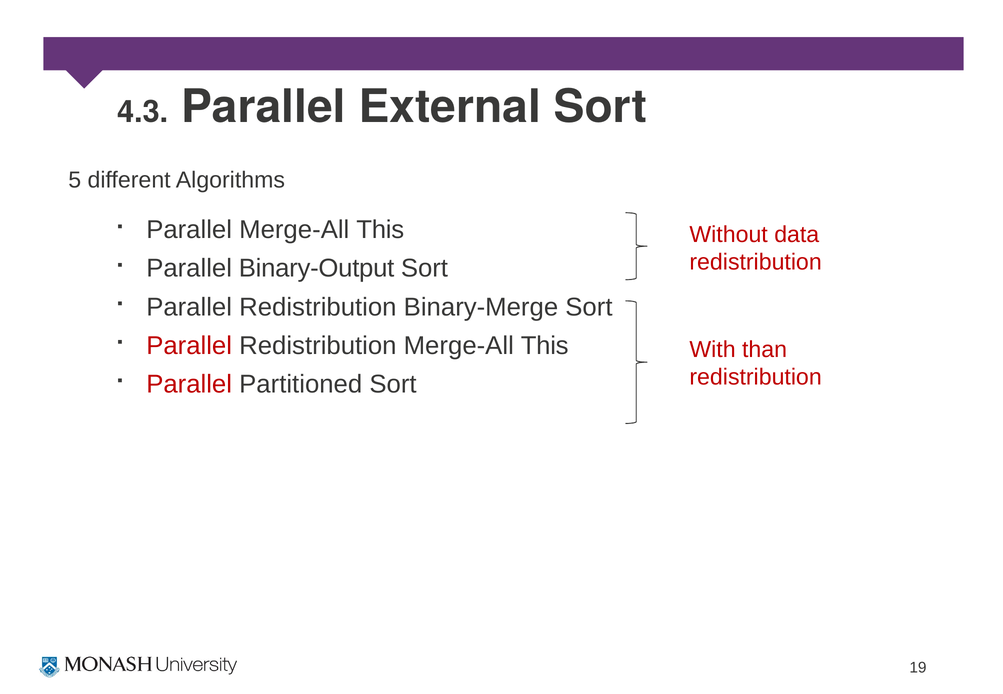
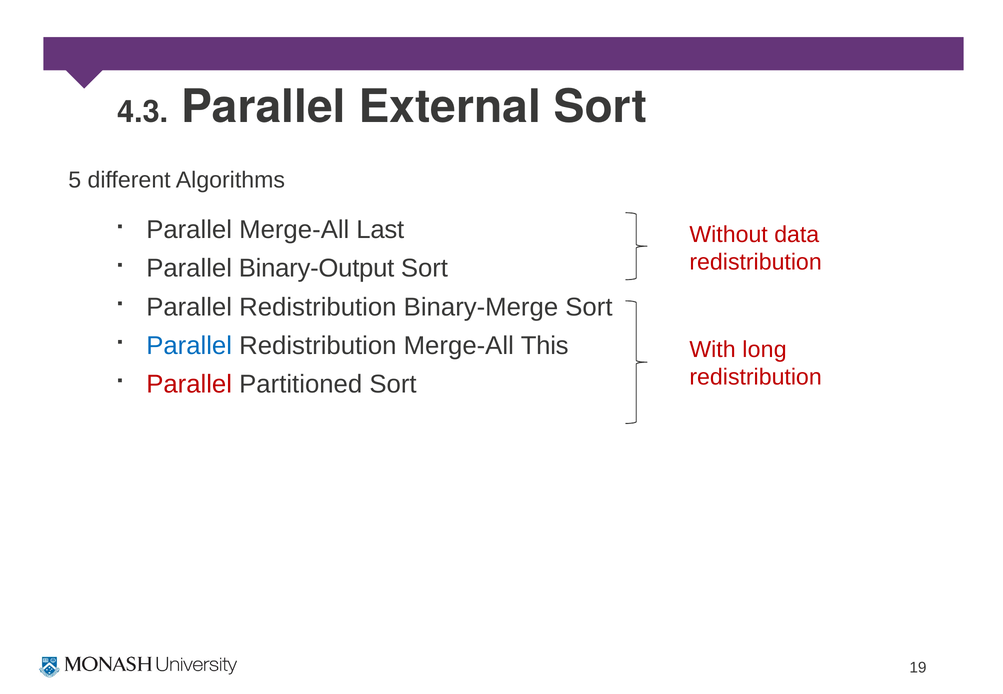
Parallel Merge-All This: This -> Last (380, 230)
Parallel colour: red -> blue (189, 346)
than: than -> long (764, 350)
